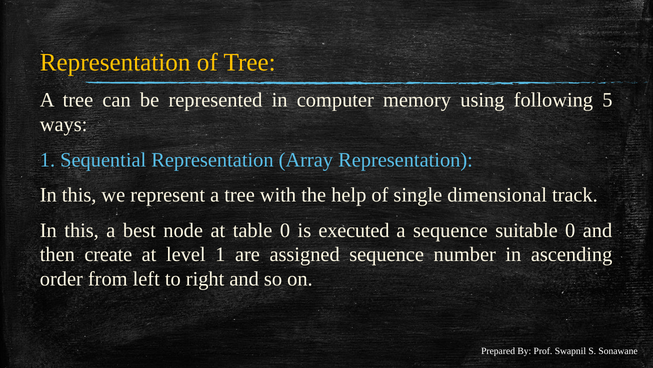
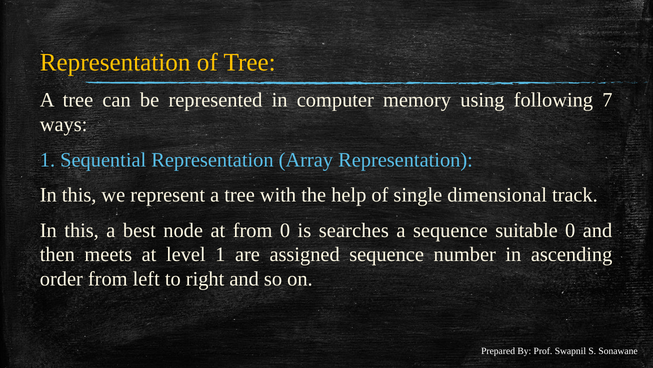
5: 5 -> 7 (607, 100)
at table: table -> from (253, 230)
executed: executed -> searches (354, 230)
create: create -> meets (108, 254)
